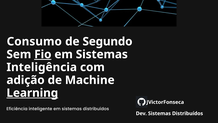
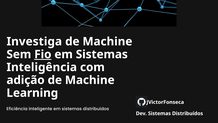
Consumo: Consumo -> Investiga (34, 41)
Segundo: Segundo -> Machine (107, 41)
Learning underline: present -> none (32, 93)
